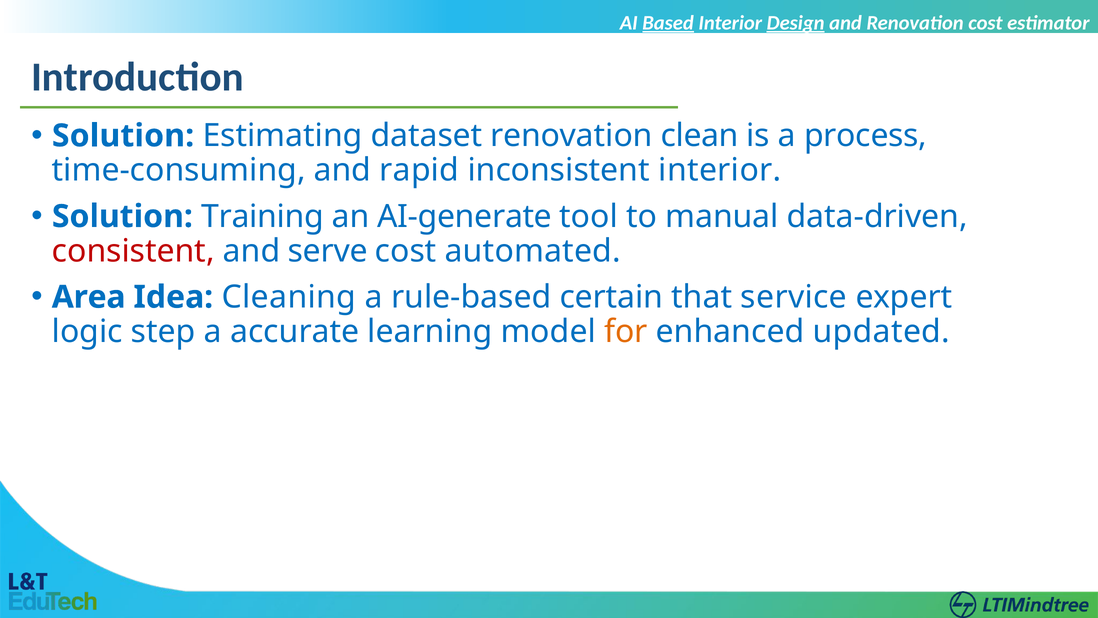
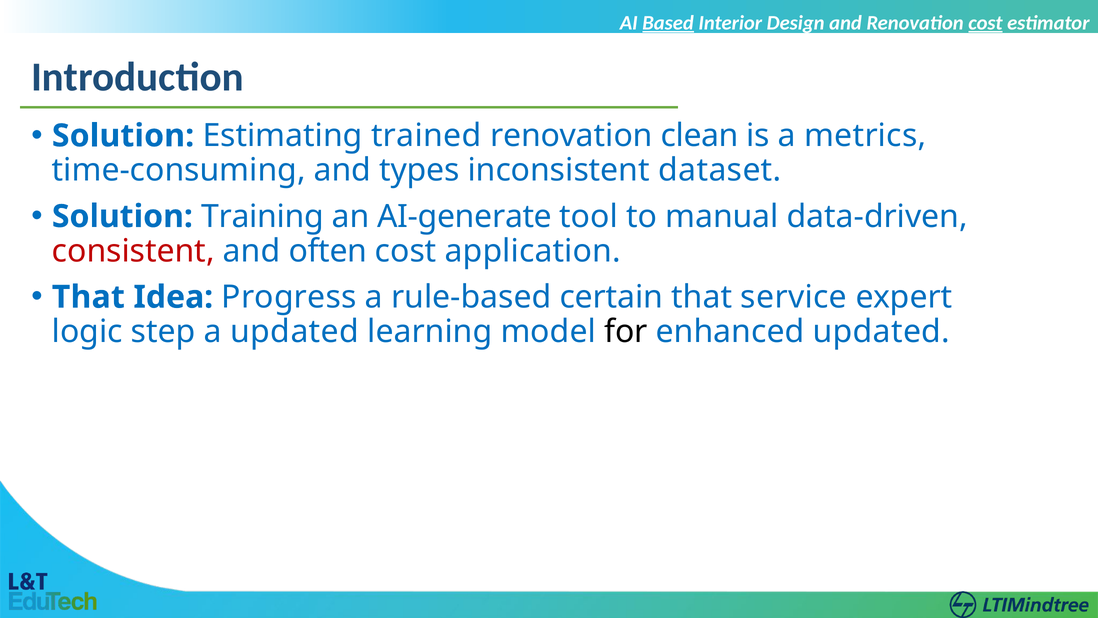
Design underline: present -> none (796, 23)
cost underline: none -> present (985, 23)
dataset: dataset -> trained (426, 136)
process: process -> metrics (865, 136)
rapid: rapid -> types (419, 170)
inconsistent interior: interior -> dataset (720, 170)
serve: serve -> often (328, 251)
automated: automated -> application (533, 251)
Area: Area -> That (88, 297)
Cleaning: Cleaning -> Progress (289, 297)
a accurate: accurate -> updated (295, 332)
for colour: orange -> black (626, 332)
